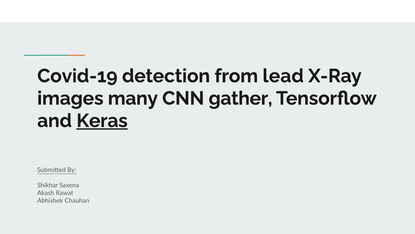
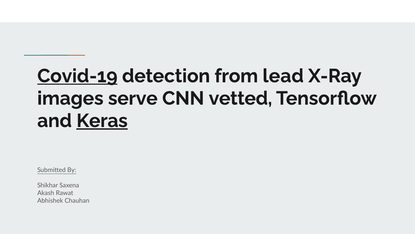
Covid-19 underline: none -> present (77, 76)
many: many -> serve (133, 98)
gather: gather -> vetted (240, 98)
